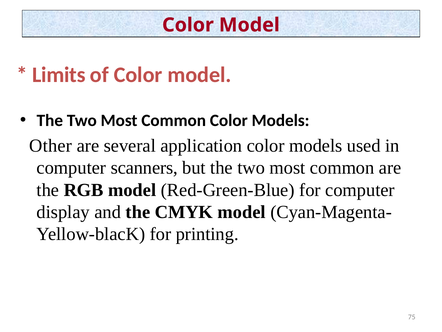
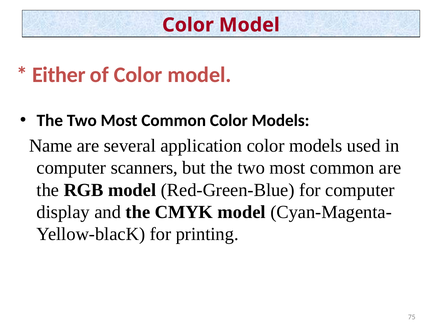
Limits: Limits -> Either (59, 75)
Other: Other -> Name (51, 145)
